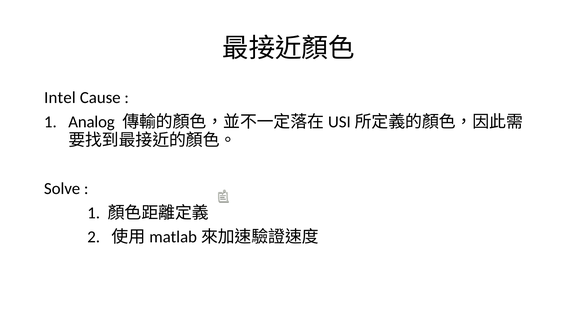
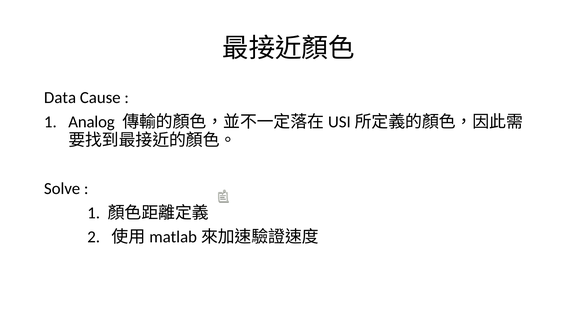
Intel: Intel -> Data (60, 98)
